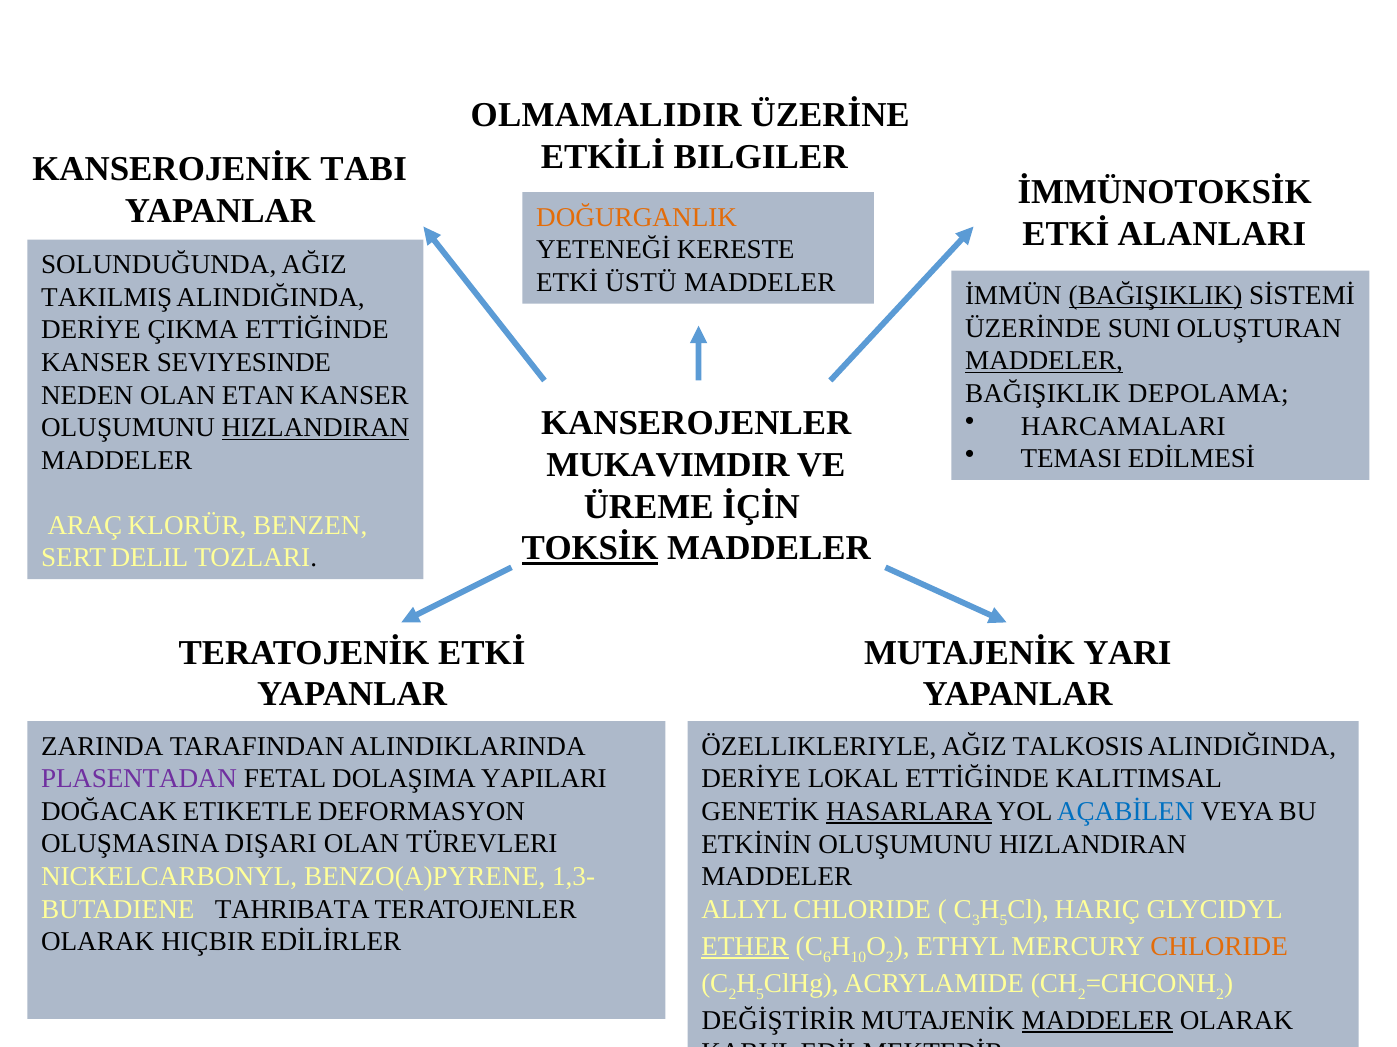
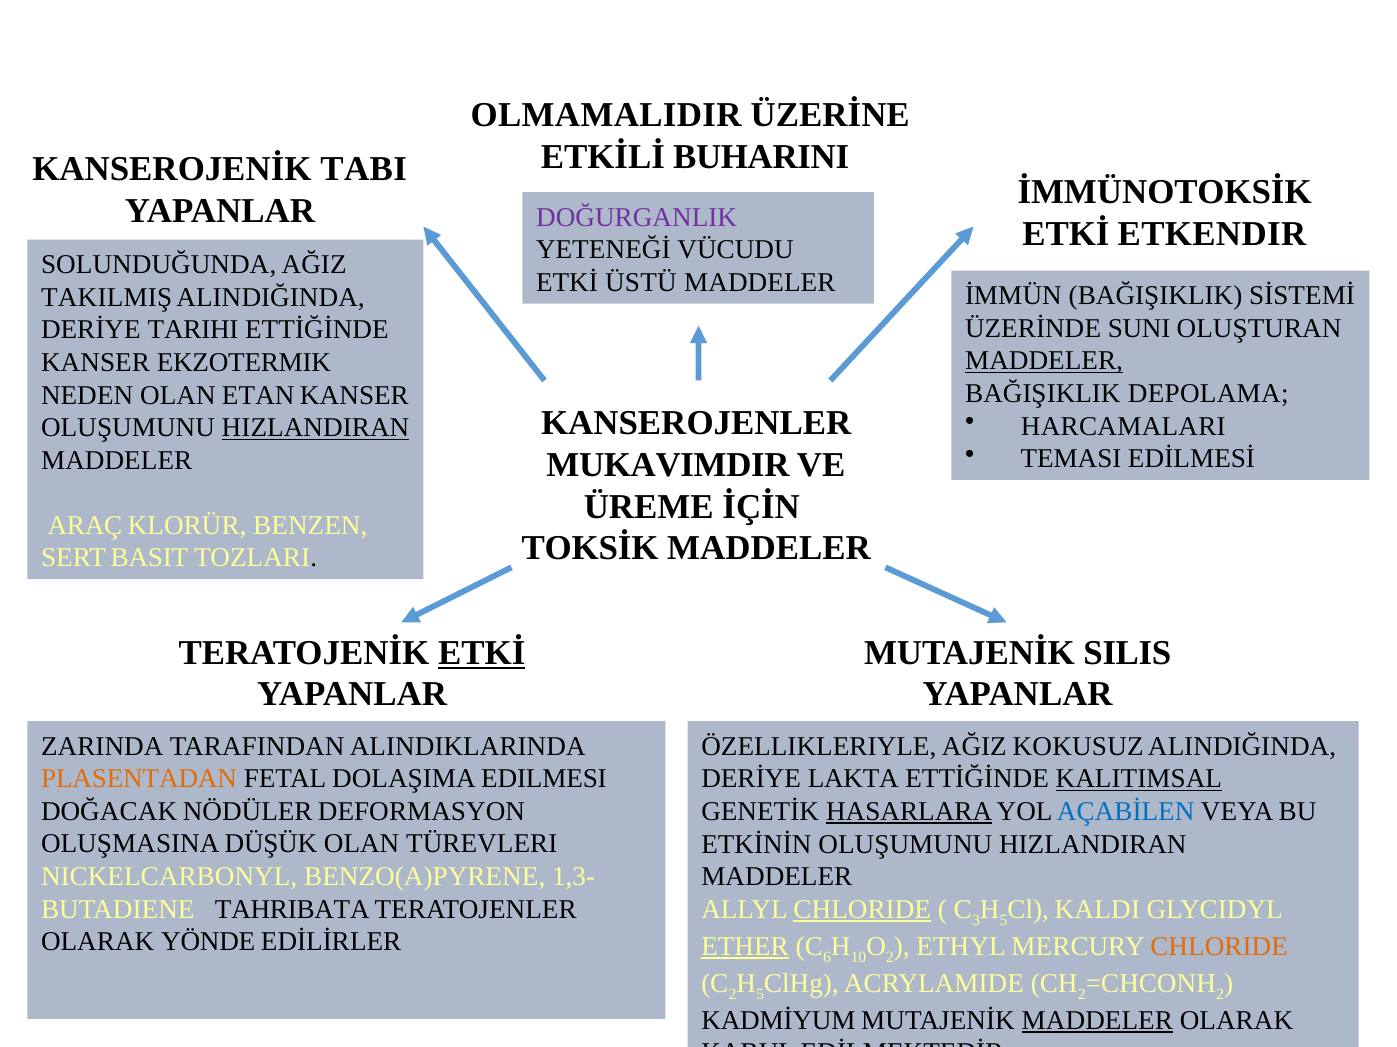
BILGILER: BILGILER -> BUHARINI (761, 157)
DOĞURGANLIK colour: orange -> purple (637, 217)
ALANLARI: ALANLARI -> ETKENDIR (1212, 234)
KERESTE: KERESTE -> VÜCUDU (736, 250)
BAĞIŞIKLIK underline: present -> none (1156, 296)
ÇIKMA: ÇIKMA -> TARIHI (193, 330)
SEVIYESINDE: SEVIYESINDE -> EKZOTERMIK (244, 363)
TOKSİK underline: present -> none (590, 549)
DELIL: DELIL -> BASIT (149, 558)
ETKİ underline: none -> present (482, 653)
YARI: YARI -> SILIS (1127, 653)
TALKOSIS: TALKOSIS -> KOKUSUZ (1078, 747)
PLASENTADAN colour: purple -> orange (139, 779)
YAPILARI: YAPILARI -> EDILMESI (544, 779)
LOKAL: LOKAL -> LAKTA (853, 779)
KALITIMSAL underline: none -> present (1139, 779)
ETIKETLE: ETIKETLE -> NÖDÜLER (248, 812)
DIŞARI: DIŞARI -> DÜŞÜK (271, 845)
CHLORIDE underline: none -> present (862, 910)
HARIÇ: HARIÇ -> KALDI (1097, 910)
HIÇBIR: HIÇBIR -> YÖNDE (208, 942)
DEĞİŞTİRİR: DEĞİŞTİRİR -> KADMİYUM (778, 1021)
